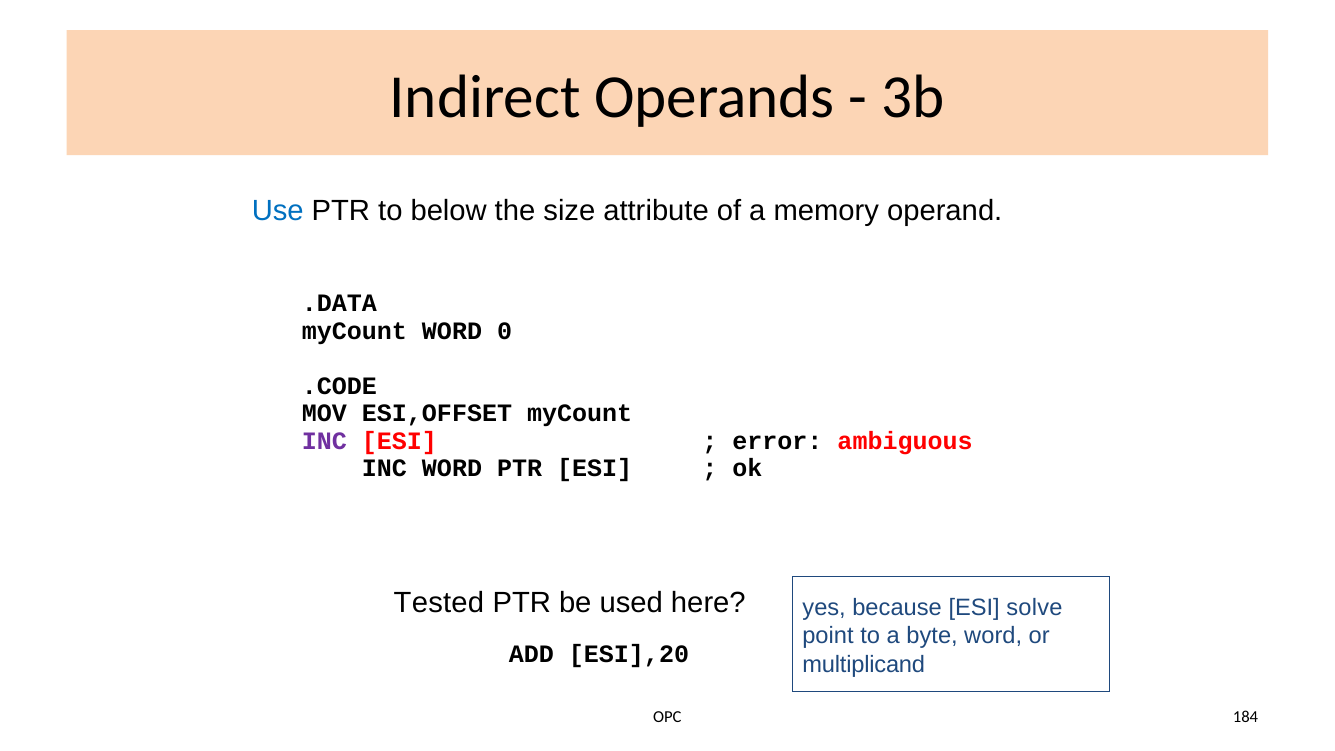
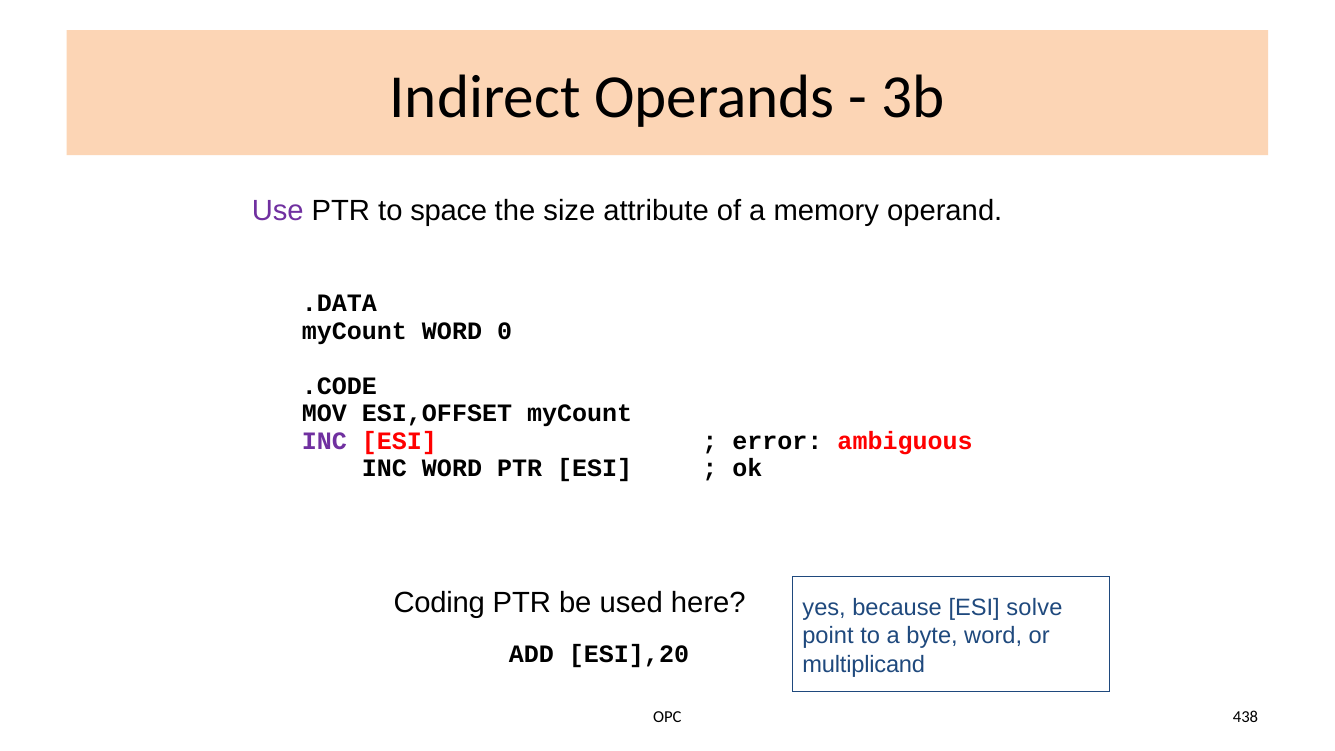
Use colour: blue -> purple (278, 211)
below: below -> space (449, 211)
Tested: Tested -> Coding (439, 603)
184: 184 -> 438 (1246, 717)
